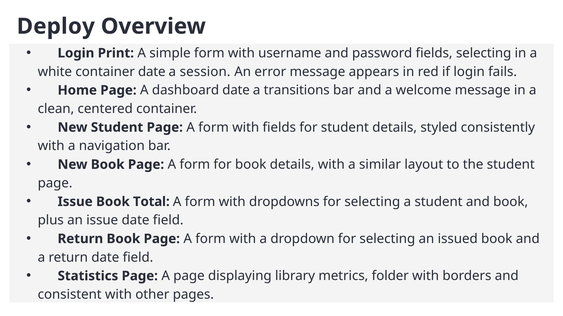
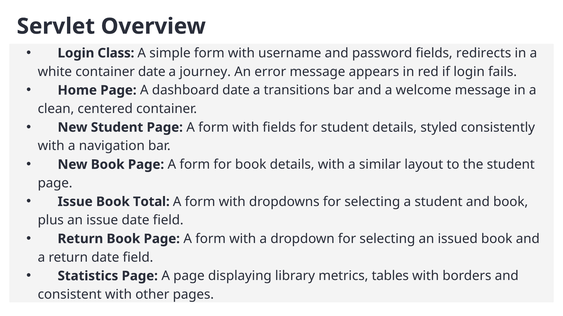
Deploy: Deploy -> Servlet (56, 26)
Print: Print -> Class (116, 53)
fields selecting: selecting -> redirects (484, 53)
session: session -> journey (205, 72)
folder: folder -> tables (390, 276)
